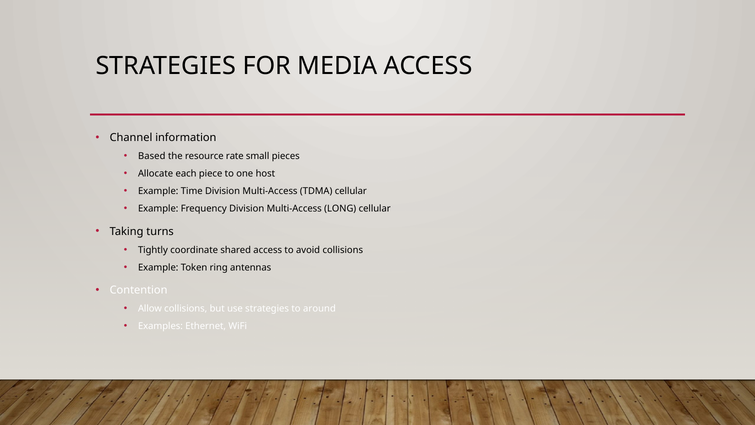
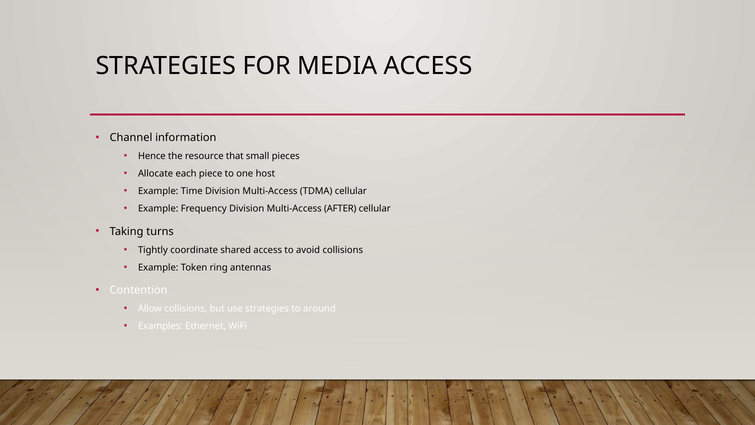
Based: Based -> Hence (152, 156)
rate: rate -> that (235, 156)
LONG: LONG -> AFTER (340, 208)
